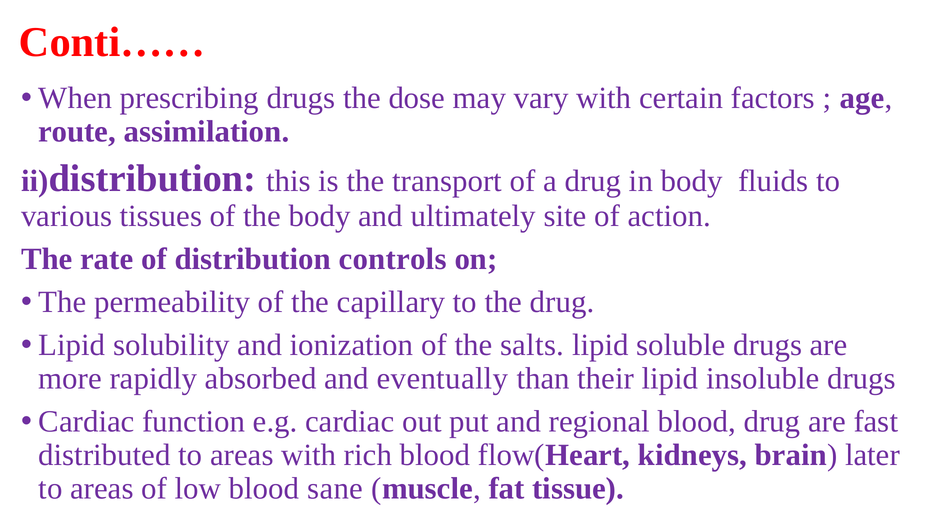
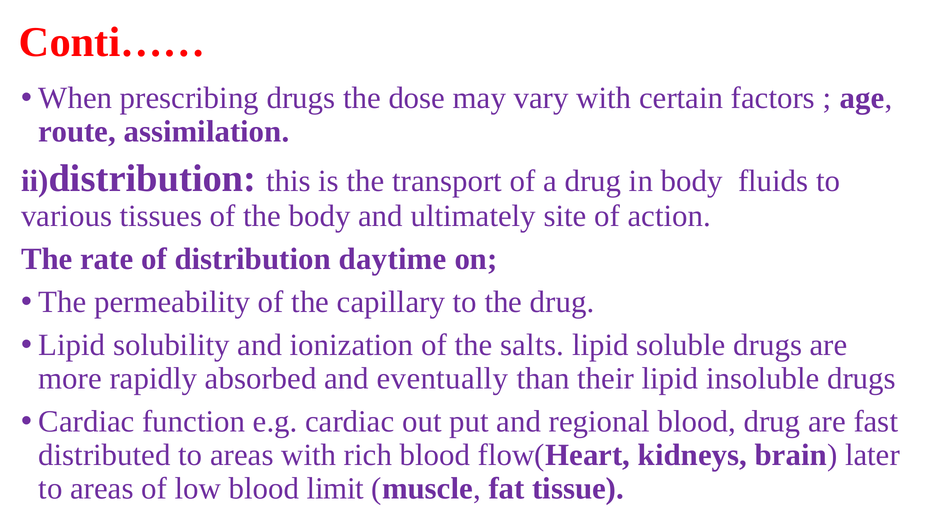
controls: controls -> daytime (393, 259)
sane: sane -> limit (335, 489)
